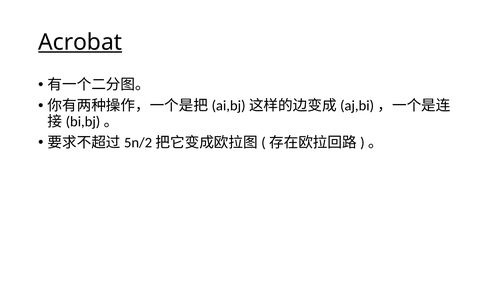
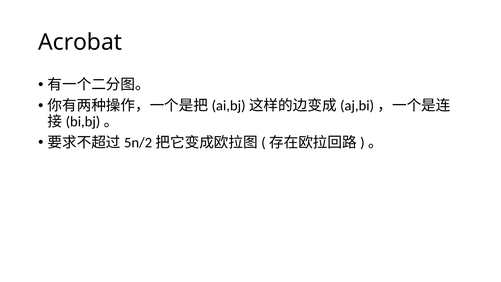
Acrobat underline: present -> none (80, 42)
